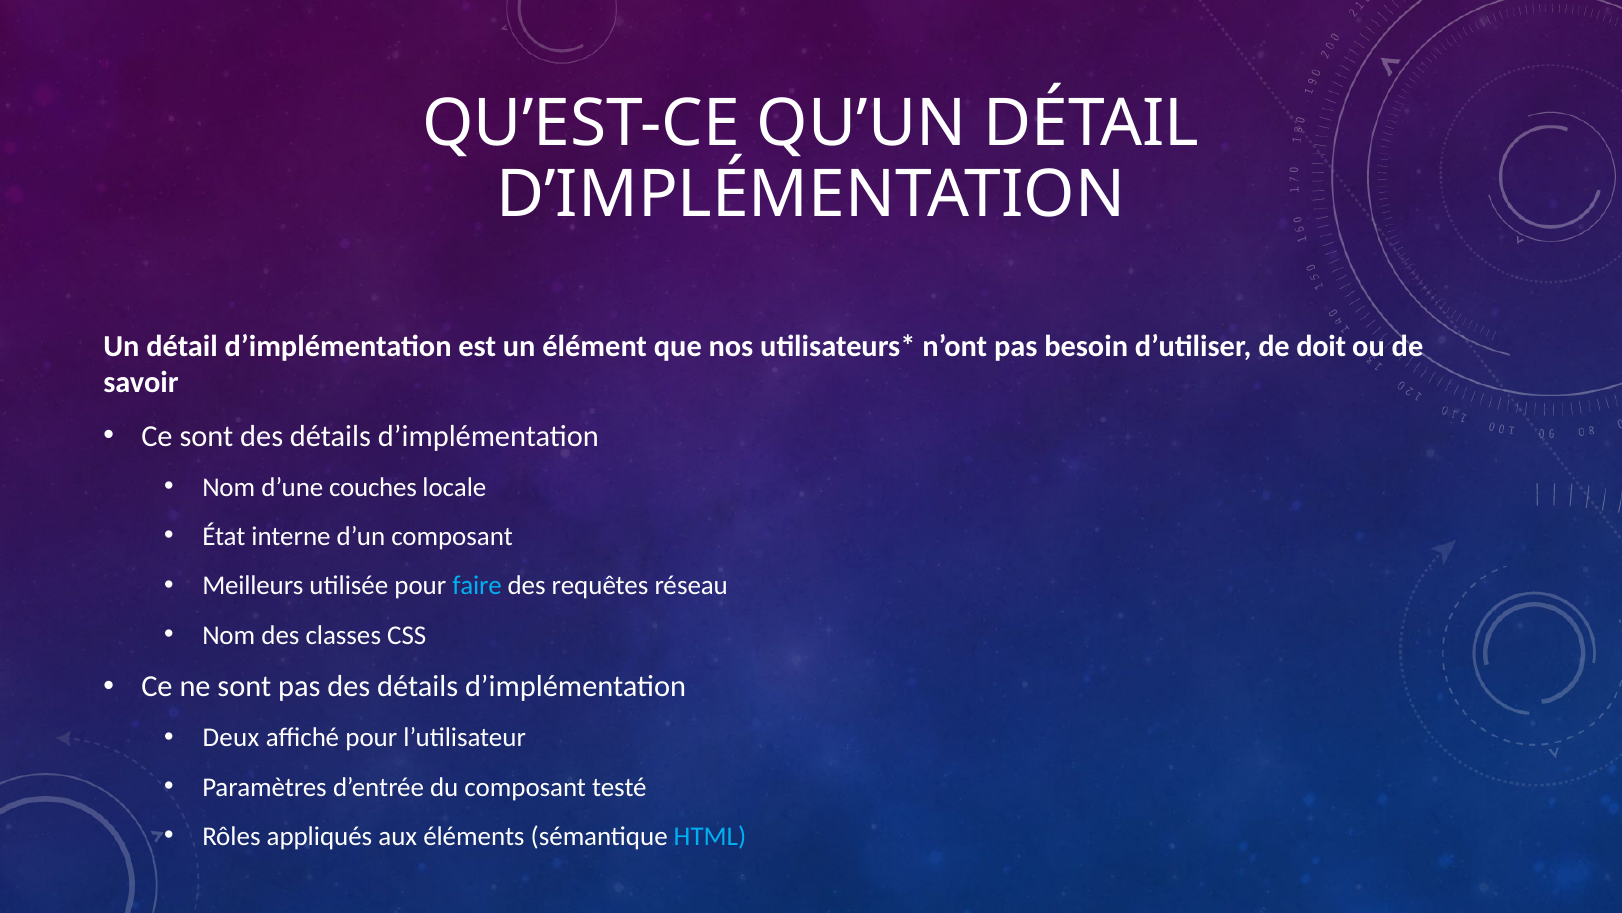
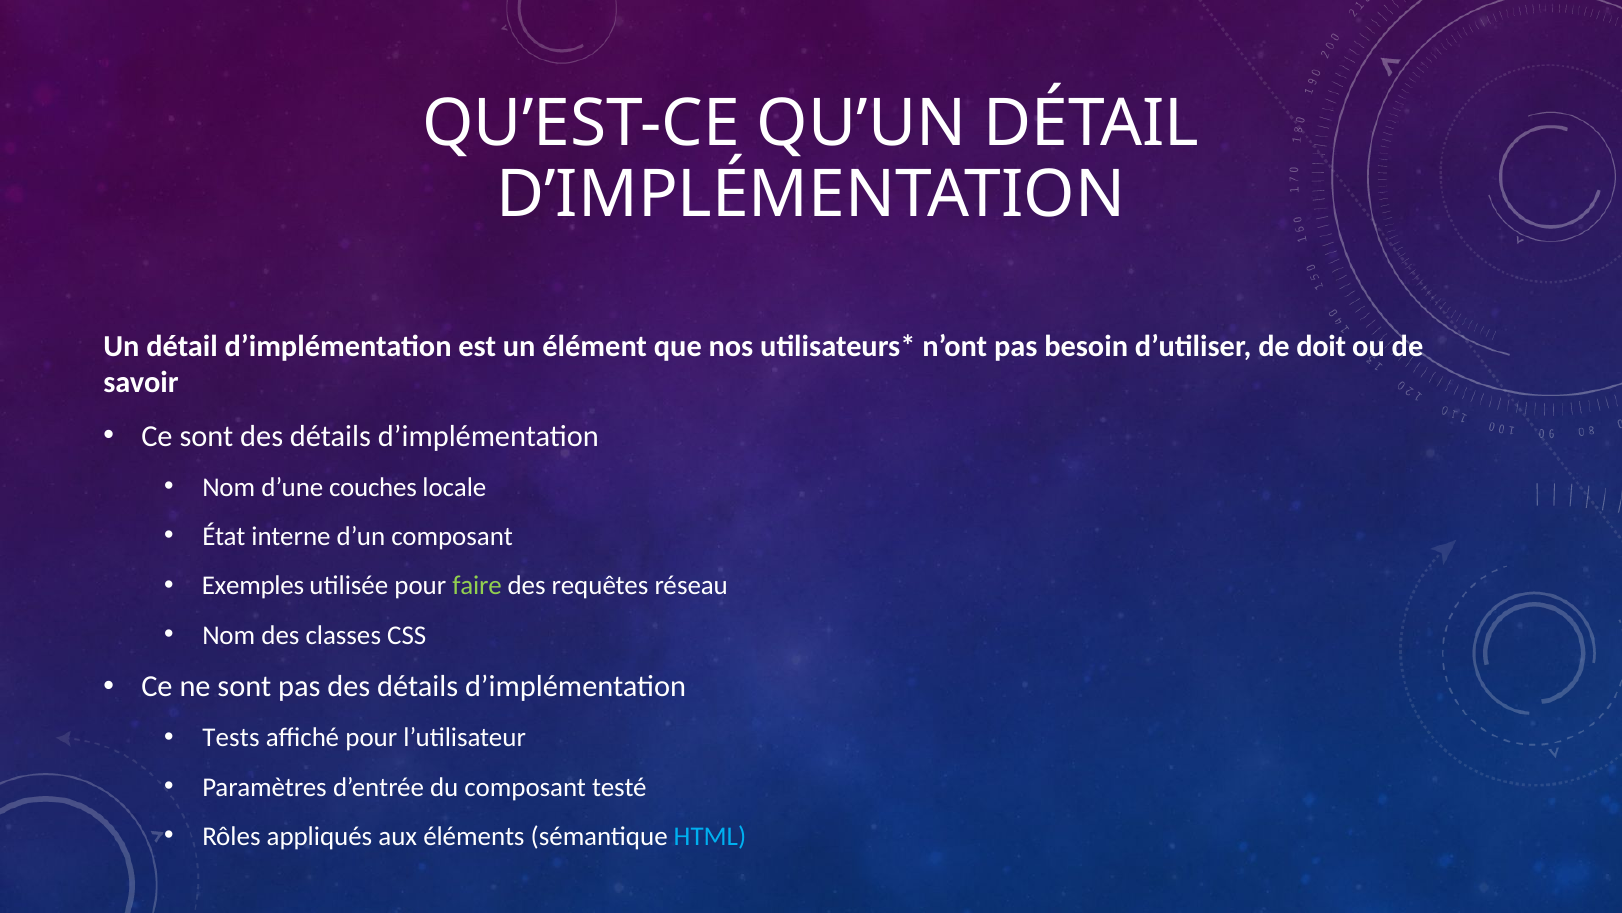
Meilleurs: Meilleurs -> Exemples (253, 585)
faire colour: light blue -> light green (477, 585)
Deux: Deux -> Tests (231, 737)
